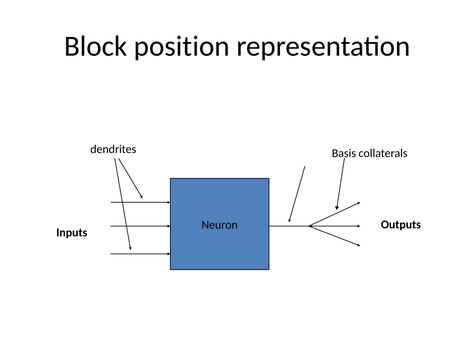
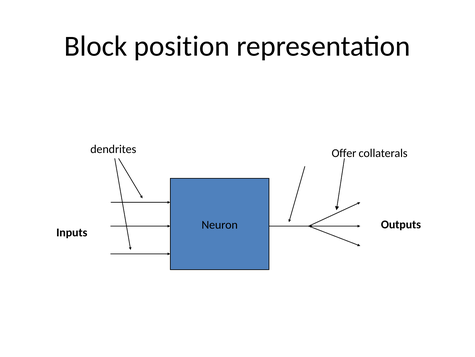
Basis: Basis -> Offer (344, 153)
